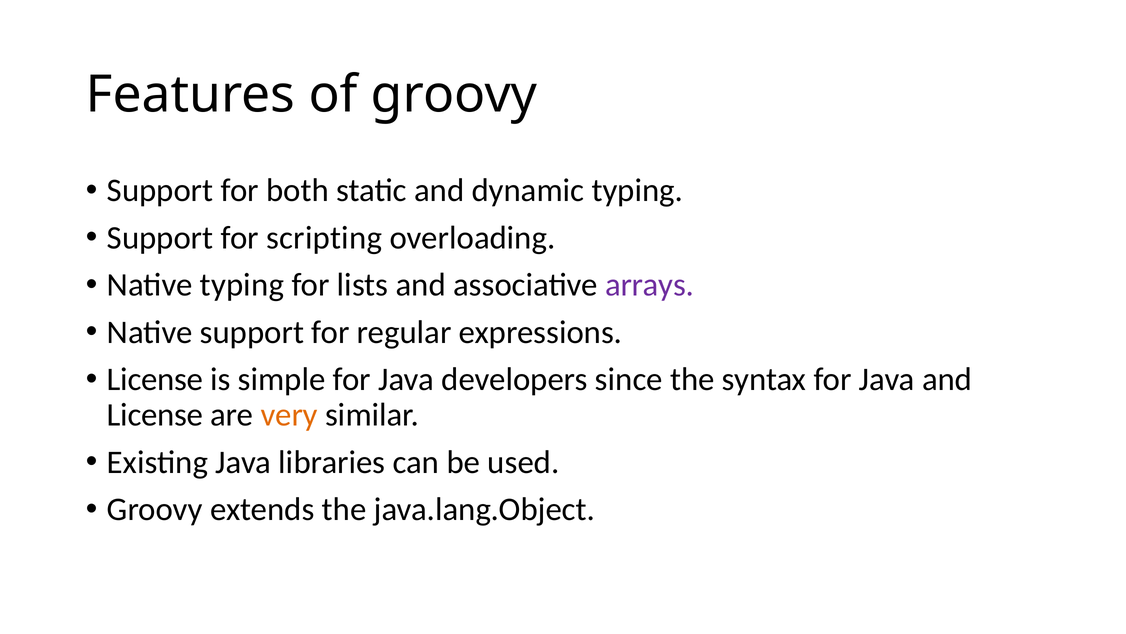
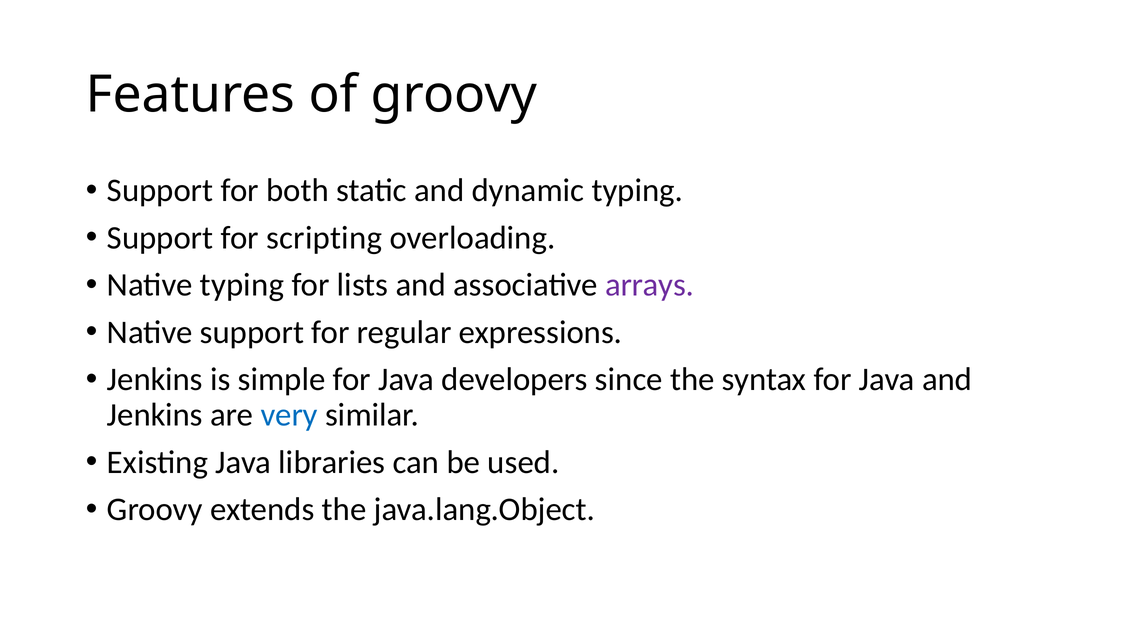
License: License -> Jenkins (155, 379)
License: License -> Jenkins (155, 415)
very colour: orange -> blue (289, 415)
